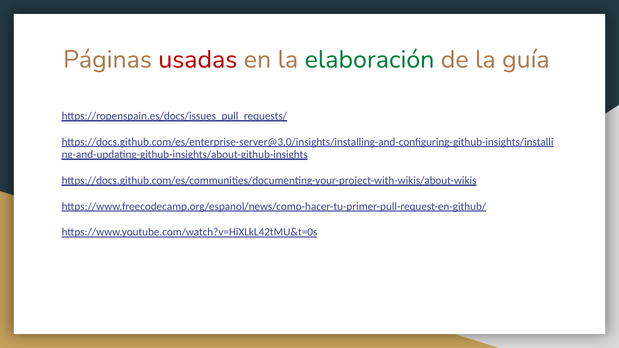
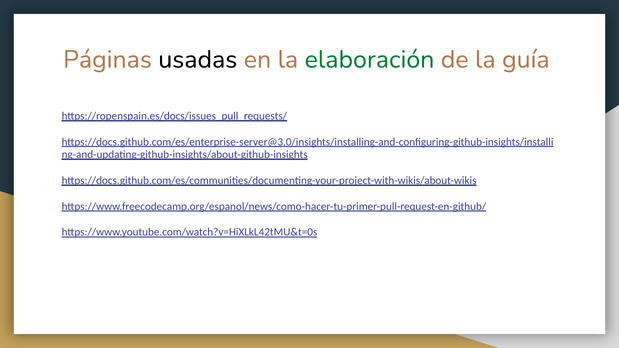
usadas colour: red -> black (198, 59)
